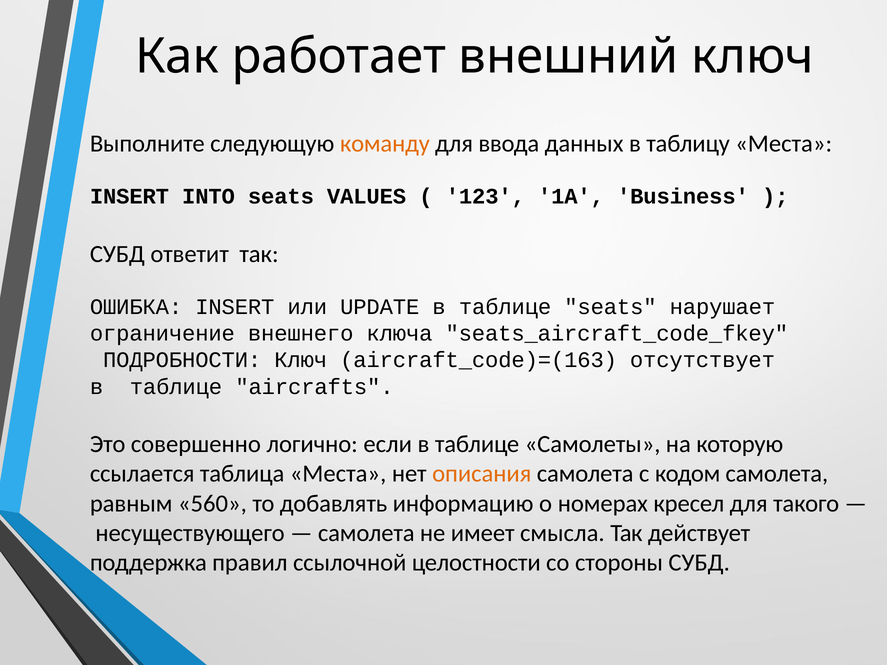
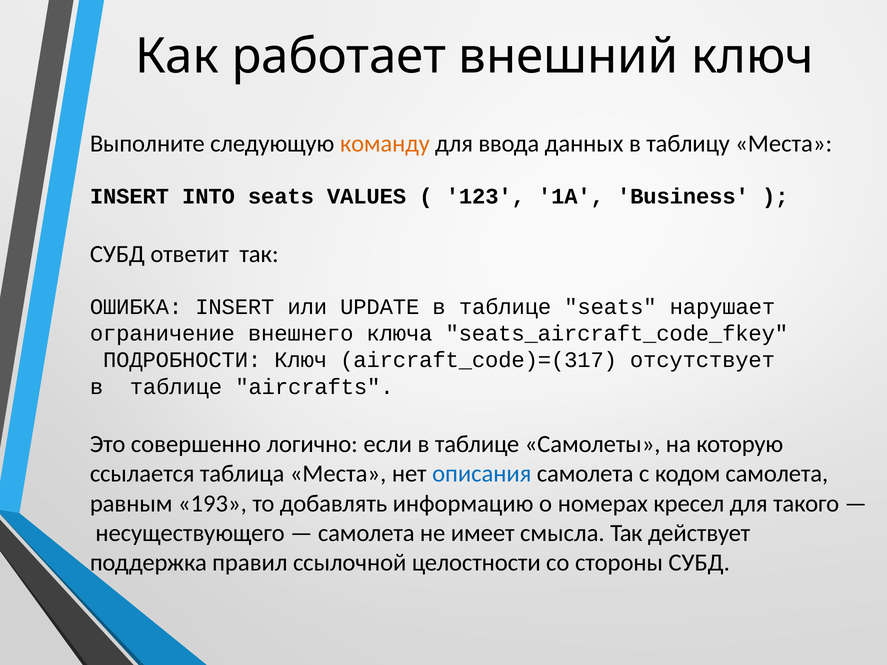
aircraft_code)=(163: aircraft_code)=(163 -> aircraft_code)=(317 (479, 360)
описания colour: orange -> blue (482, 474)
560: 560 -> 193 (212, 504)
